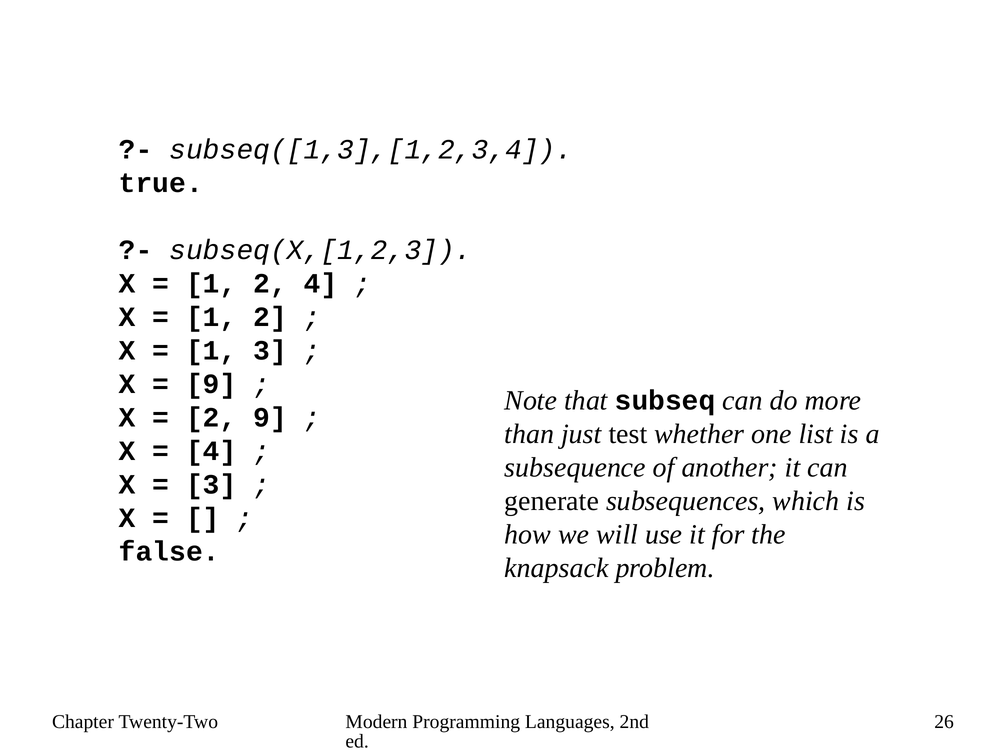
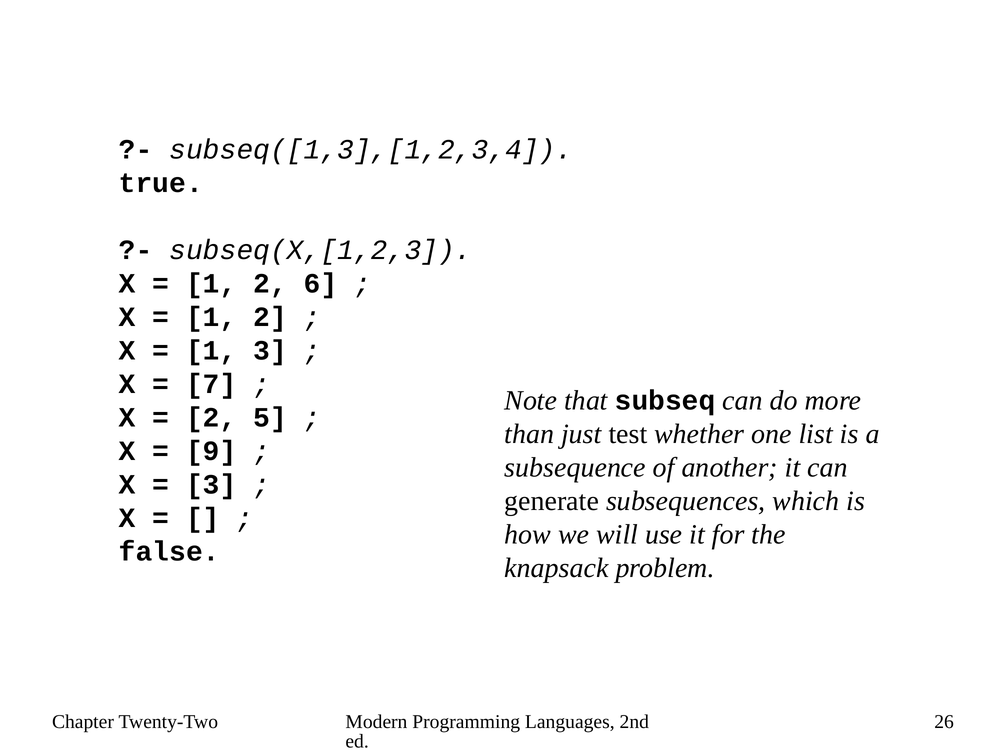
2 4: 4 -> 6 (321, 284)
9: 9 -> 7 (211, 384)
2 9: 9 -> 5 (270, 418)
4: 4 -> 9 (211, 451)
